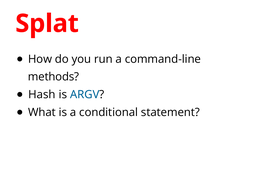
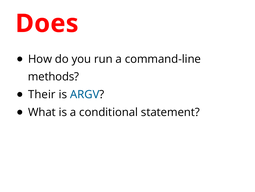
Splat: Splat -> Does (47, 23)
Hash: Hash -> Their (42, 94)
